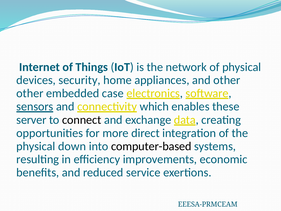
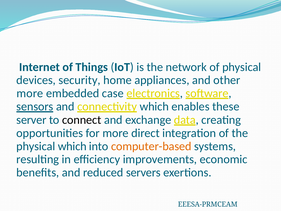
other: other -> more (30, 93)
physical down: down -> which (72, 146)
computer-based colour: black -> orange (151, 146)
service: service -> servers (143, 172)
